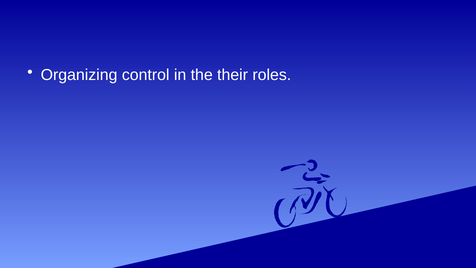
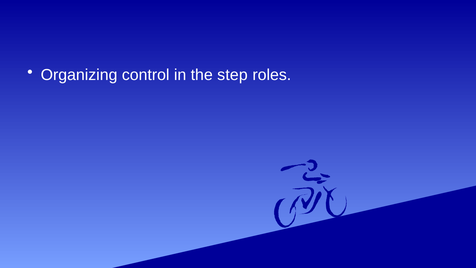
their: their -> step (232, 75)
